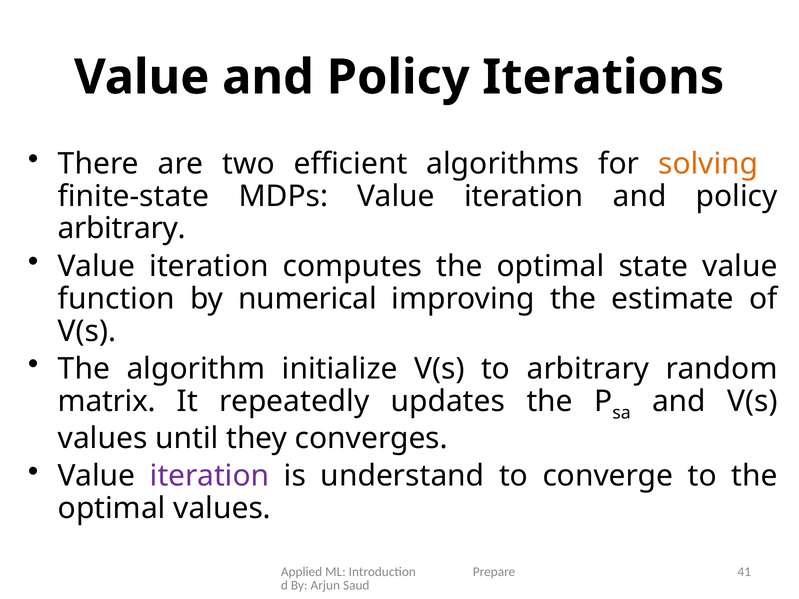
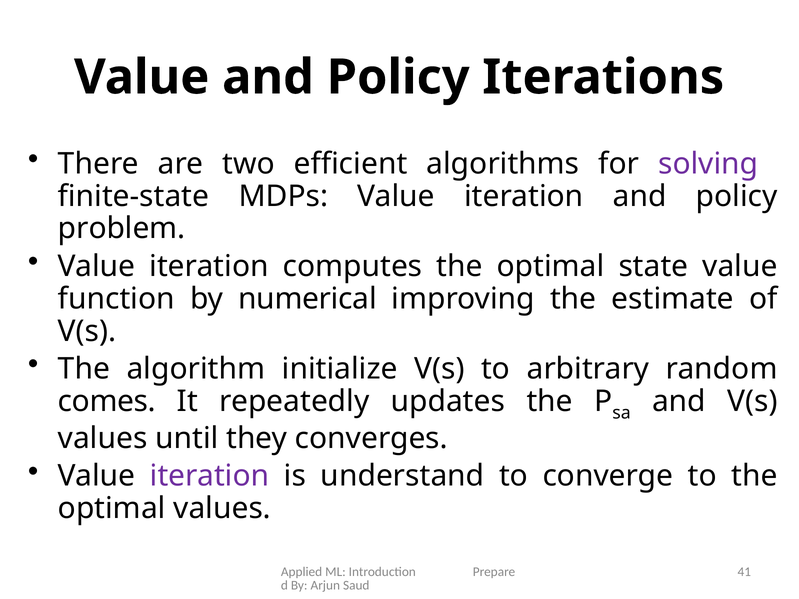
solving colour: orange -> purple (708, 164)
arbitrary: arbitrary -> problem (122, 229)
matrix: matrix -> comes (107, 401)
